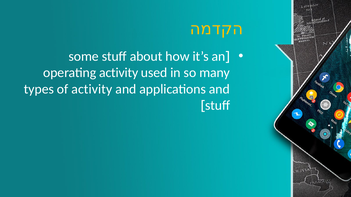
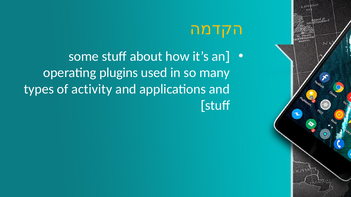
operating activity: activity -> plugins (119, 73)
